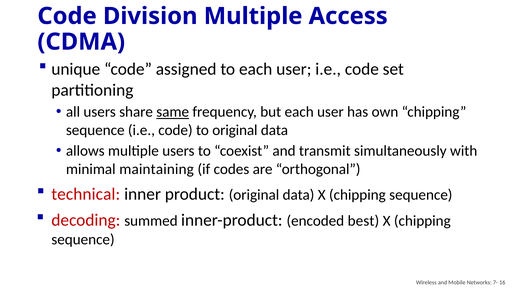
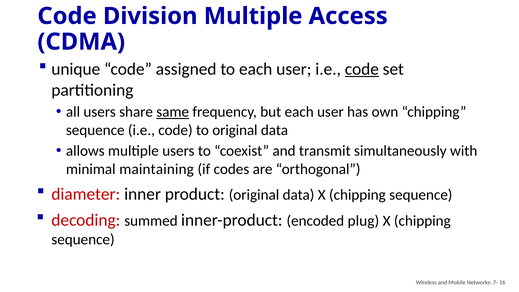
code underline: none -> present (362, 69)
technical: technical -> diameter (86, 194)
best: best -> plug (363, 221)
